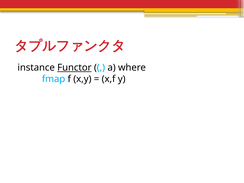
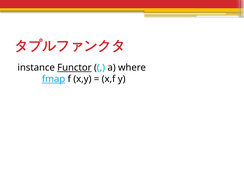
fmap underline: none -> present (54, 79)
